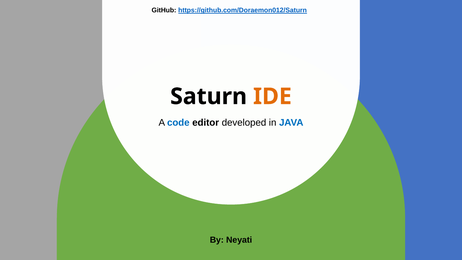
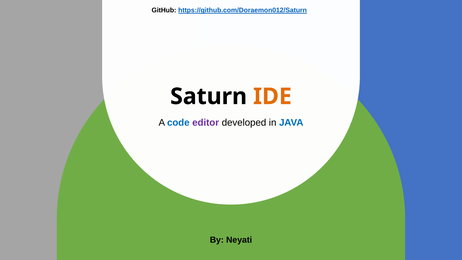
editor colour: black -> purple (206, 123)
